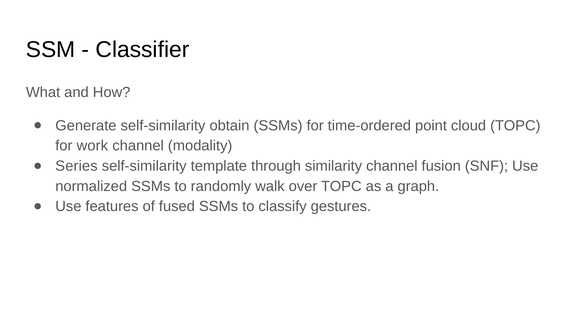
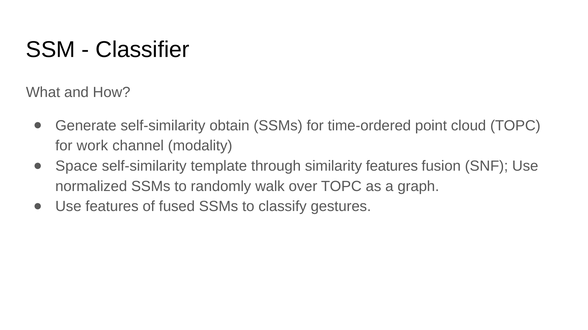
Series: Series -> Space (76, 166)
similarity channel: channel -> features (392, 166)
